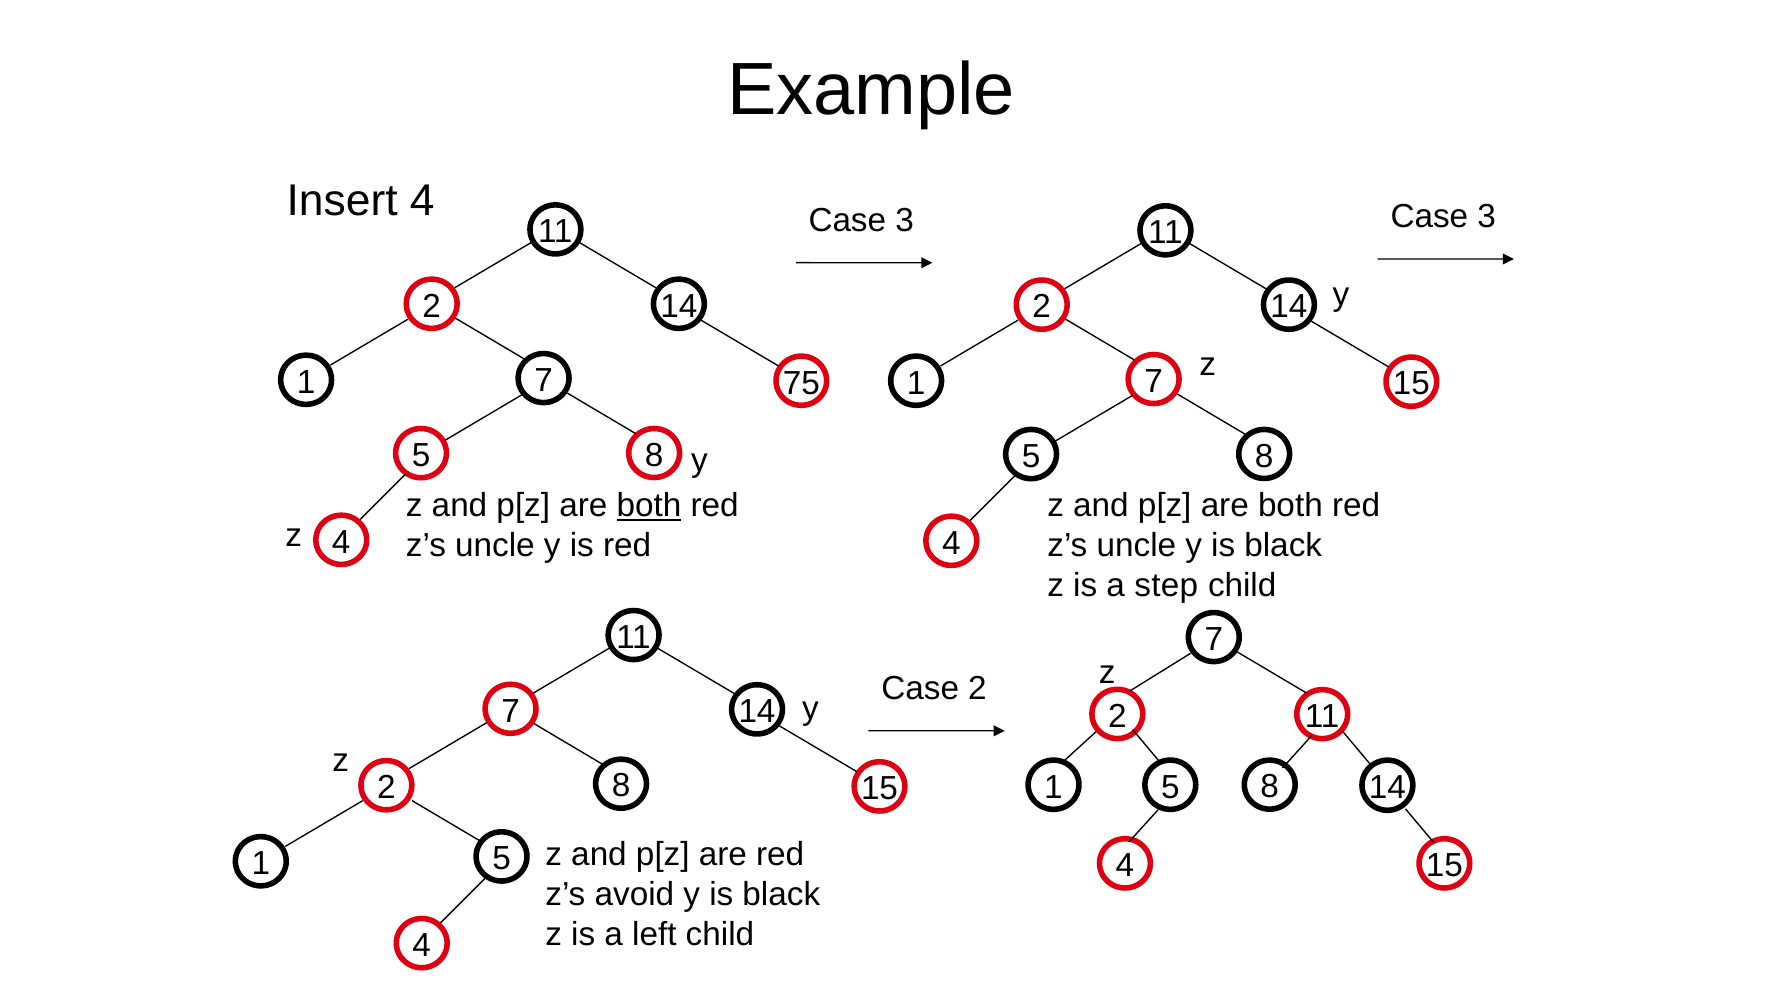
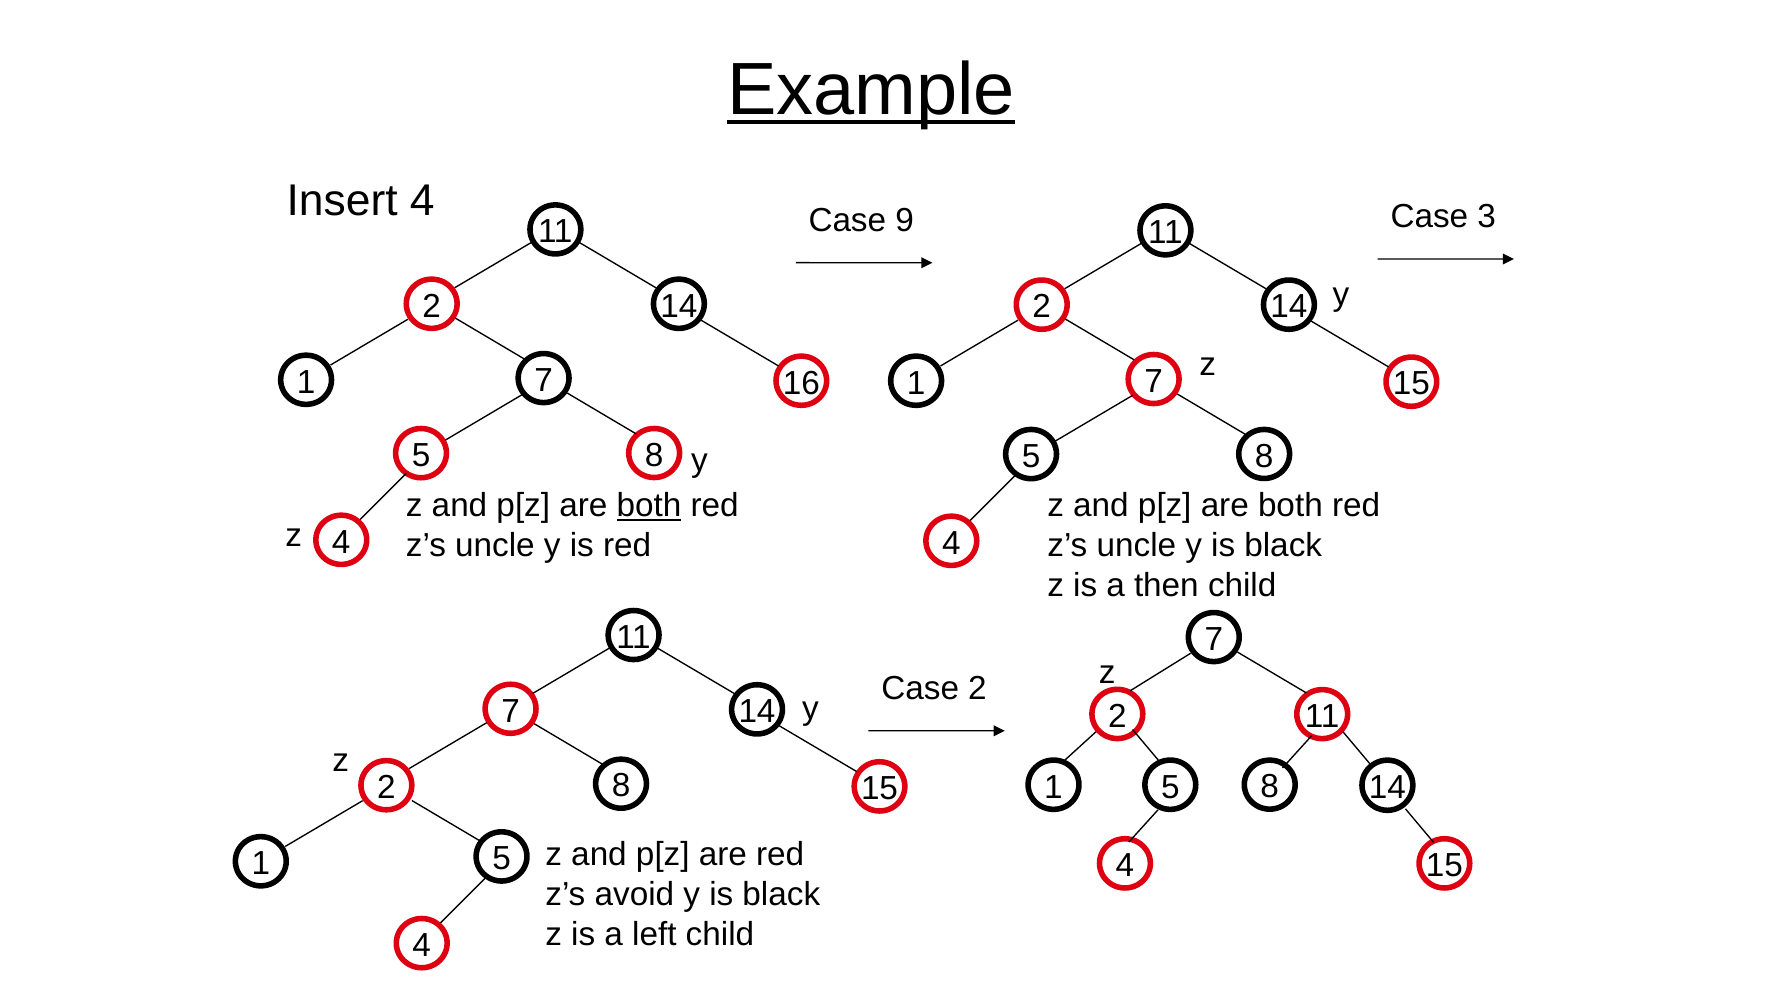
Example underline: none -> present (871, 90)
3: 3 -> 9 (905, 221)
75: 75 -> 16 (801, 383)
step: step -> then (1166, 586)
